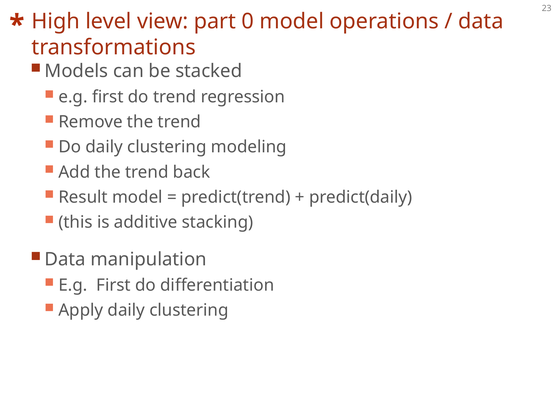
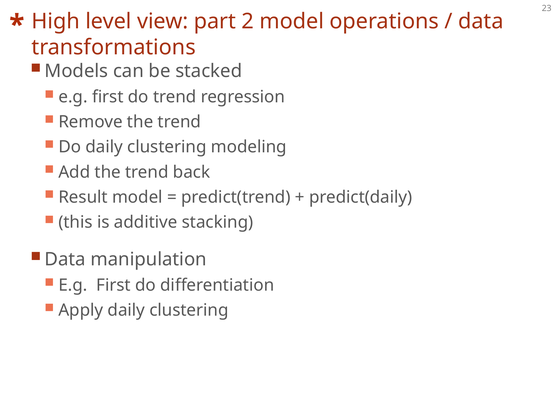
0: 0 -> 2 (248, 21)
